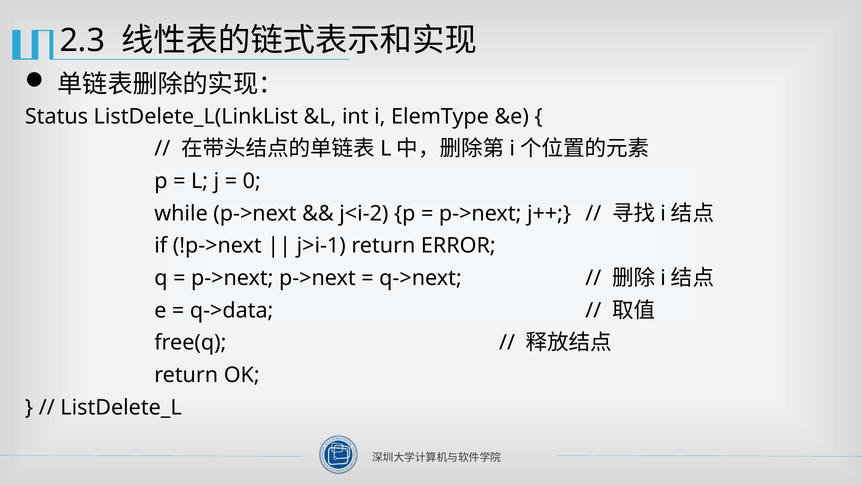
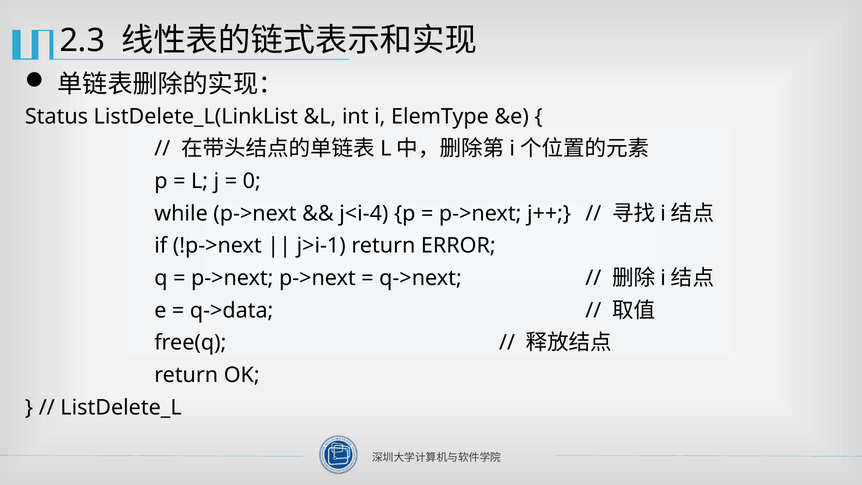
j<i-2: j<i-2 -> j<i-4 (364, 213)
